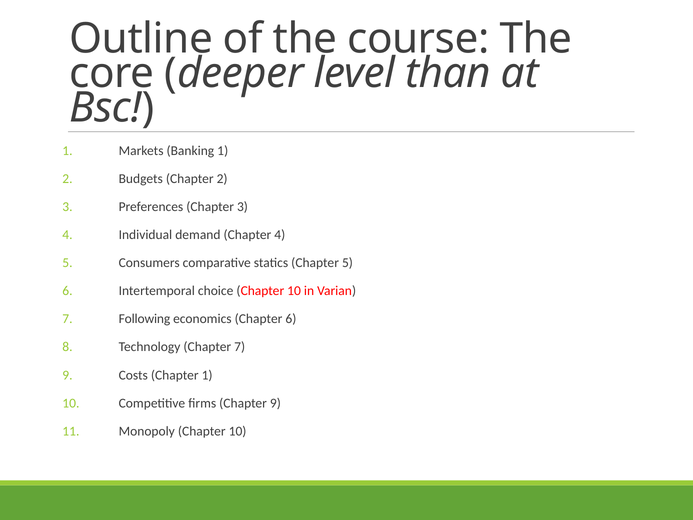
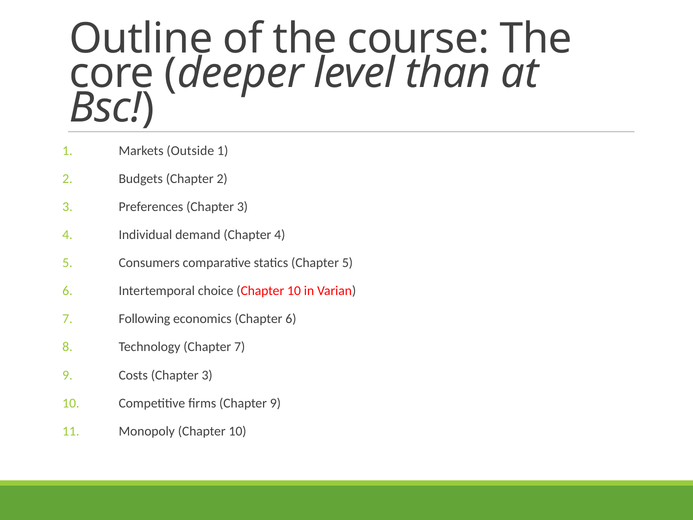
Banking: Banking -> Outside (190, 151)
Costs Chapter 1: 1 -> 3 (207, 375)
